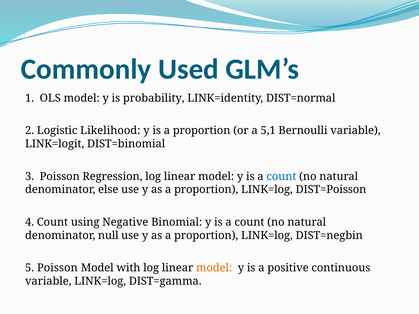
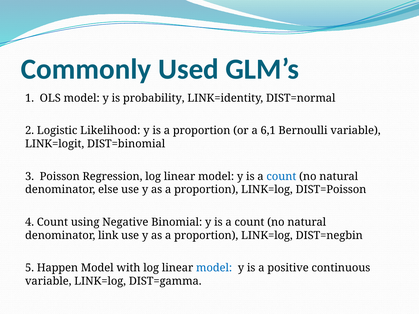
5,1: 5,1 -> 6,1 (268, 131)
null: null -> link (108, 236)
5 Poisson: Poisson -> Happen (57, 268)
model colour: orange -> blue (214, 268)
